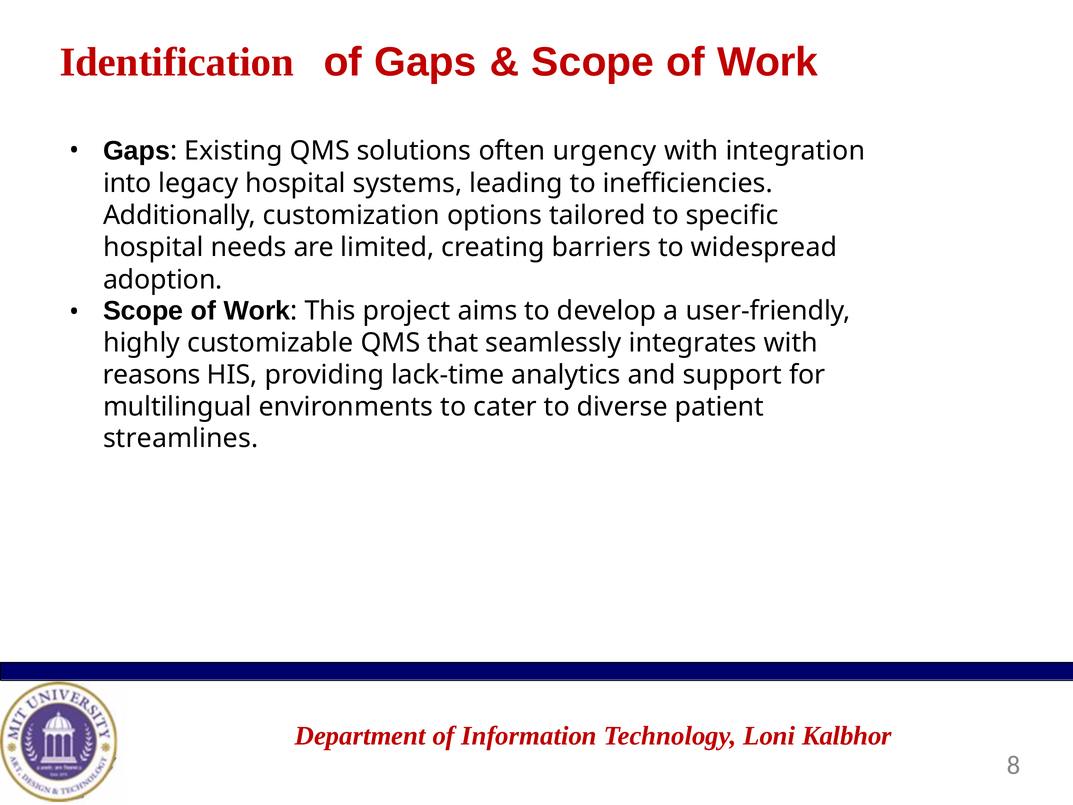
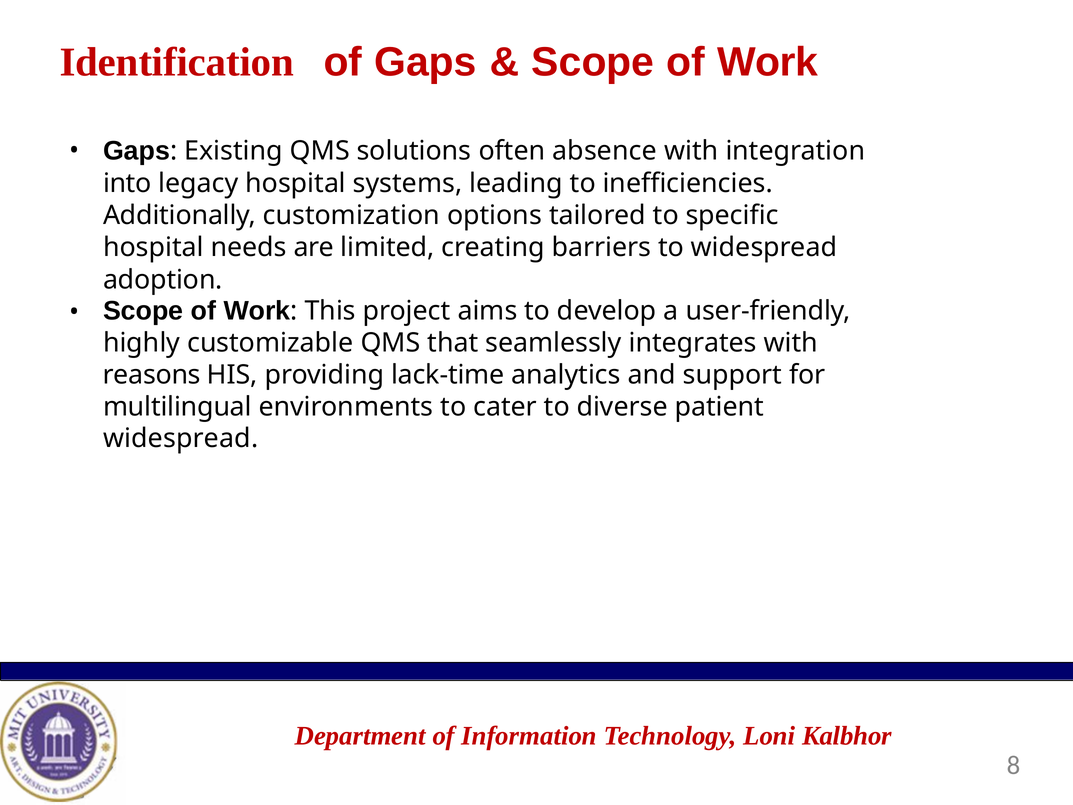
urgency: urgency -> absence (605, 151)
streamlines: streamlines -> widespread (181, 438)
